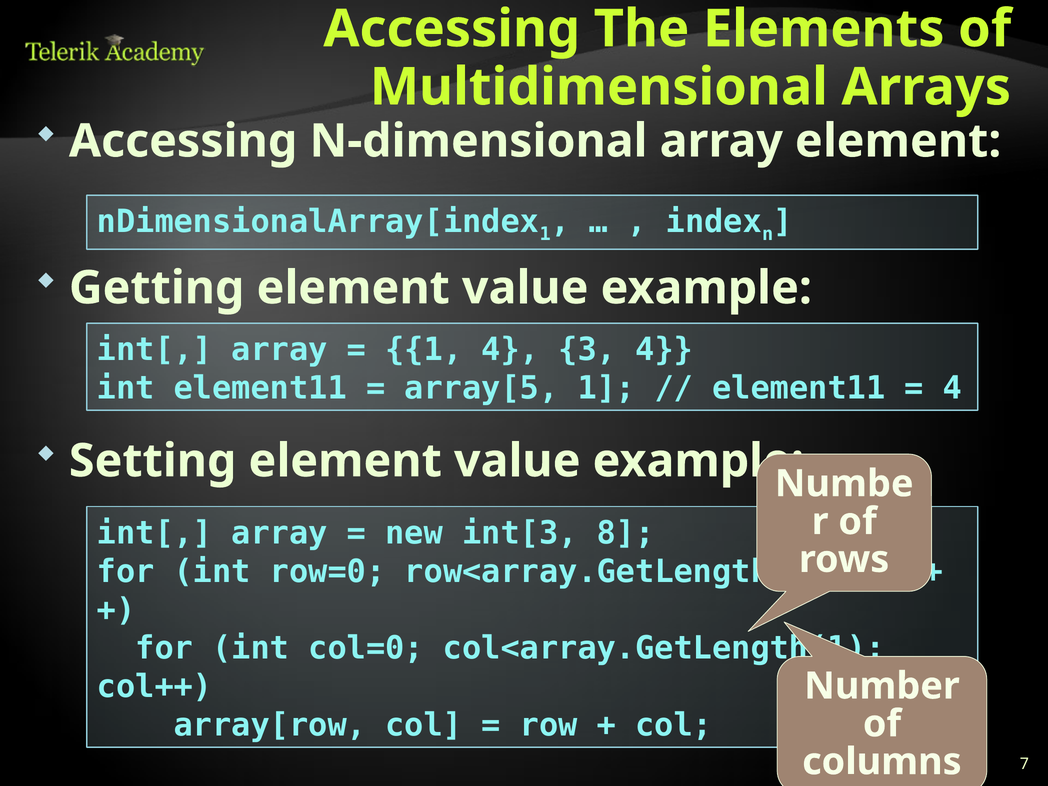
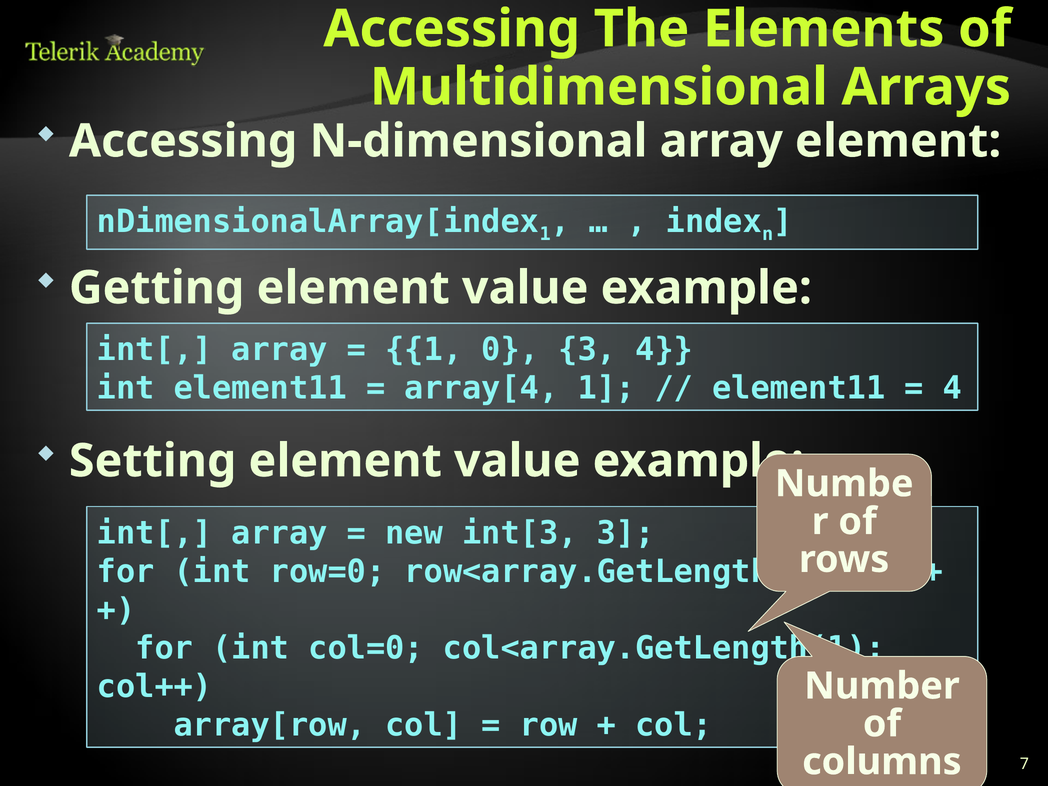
1 4: 4 -> 0 (510, 350)
array[5: array[5 -> array[4 (481, 388)
int[3 8: 8 -> 3 (626, 533)
